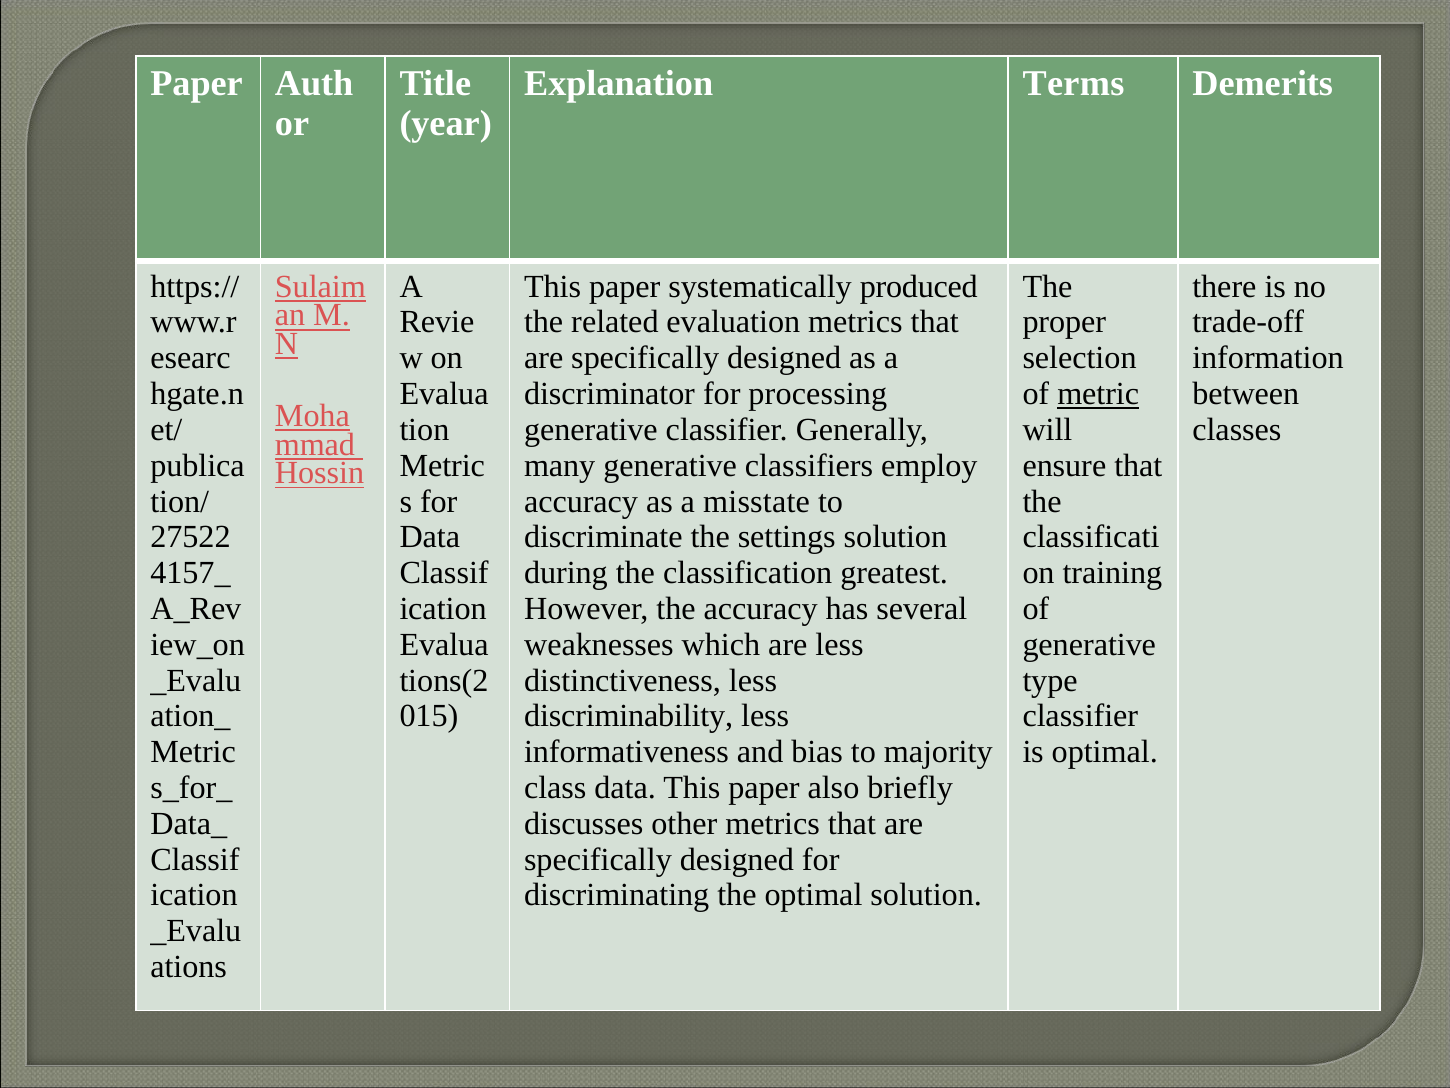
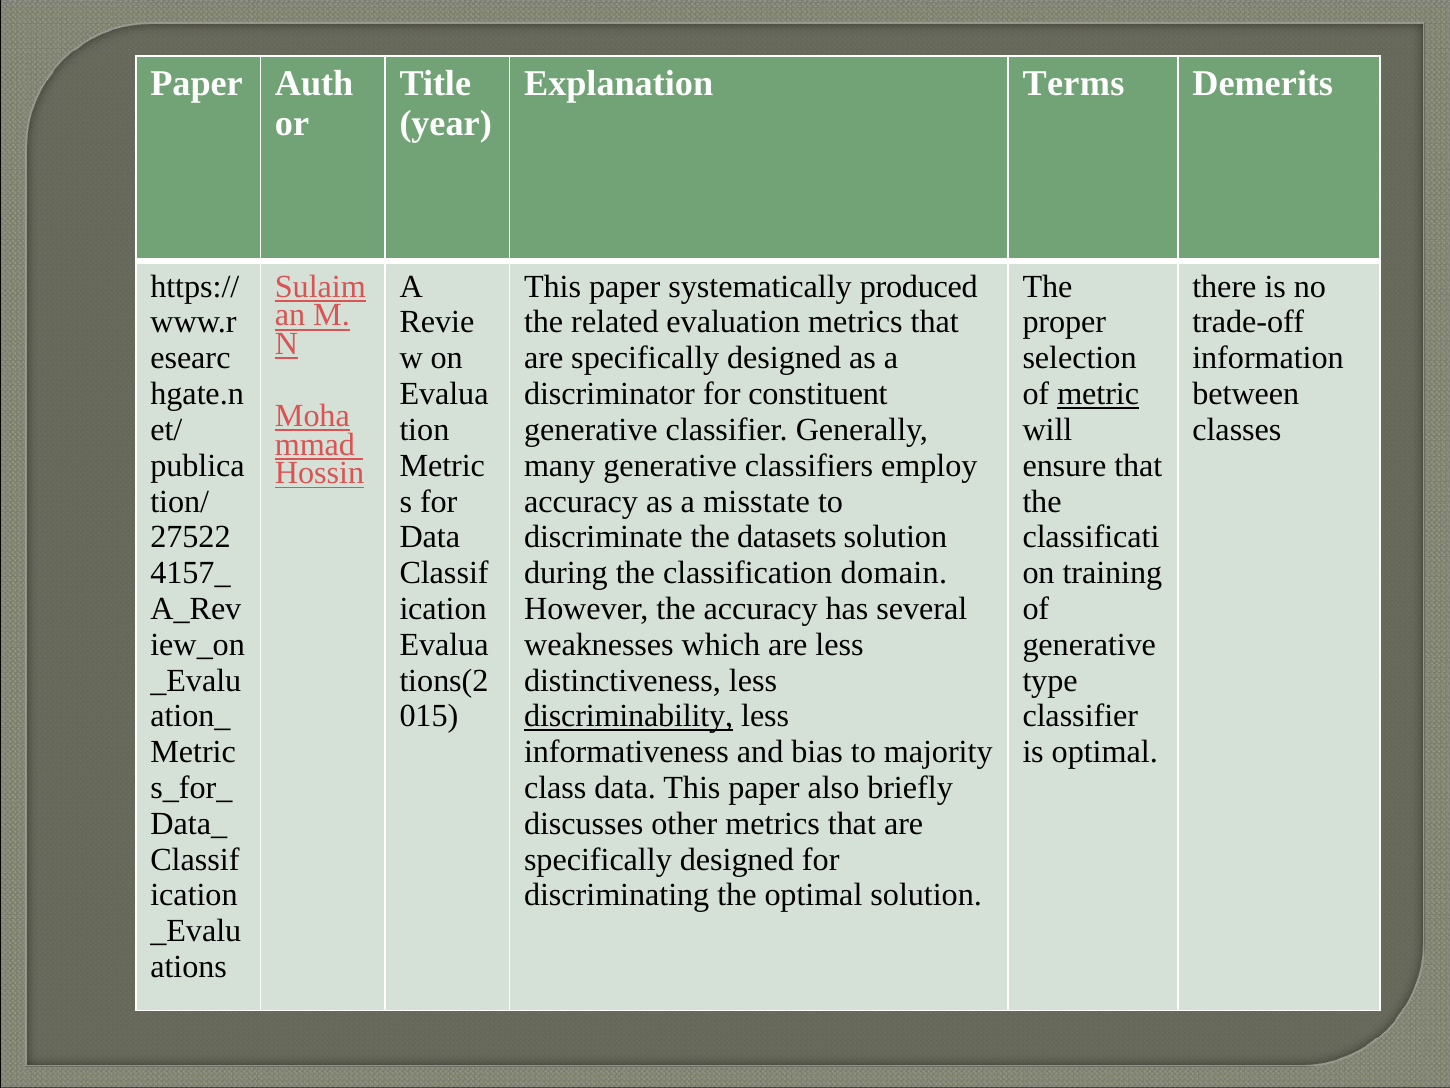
processing: processing -> constituent (818, 394)
settings: settings -> datasets (787, 537)
greatest: greatest -> domain (894, 573)
discriminability underline: none -> present (629, 716)
